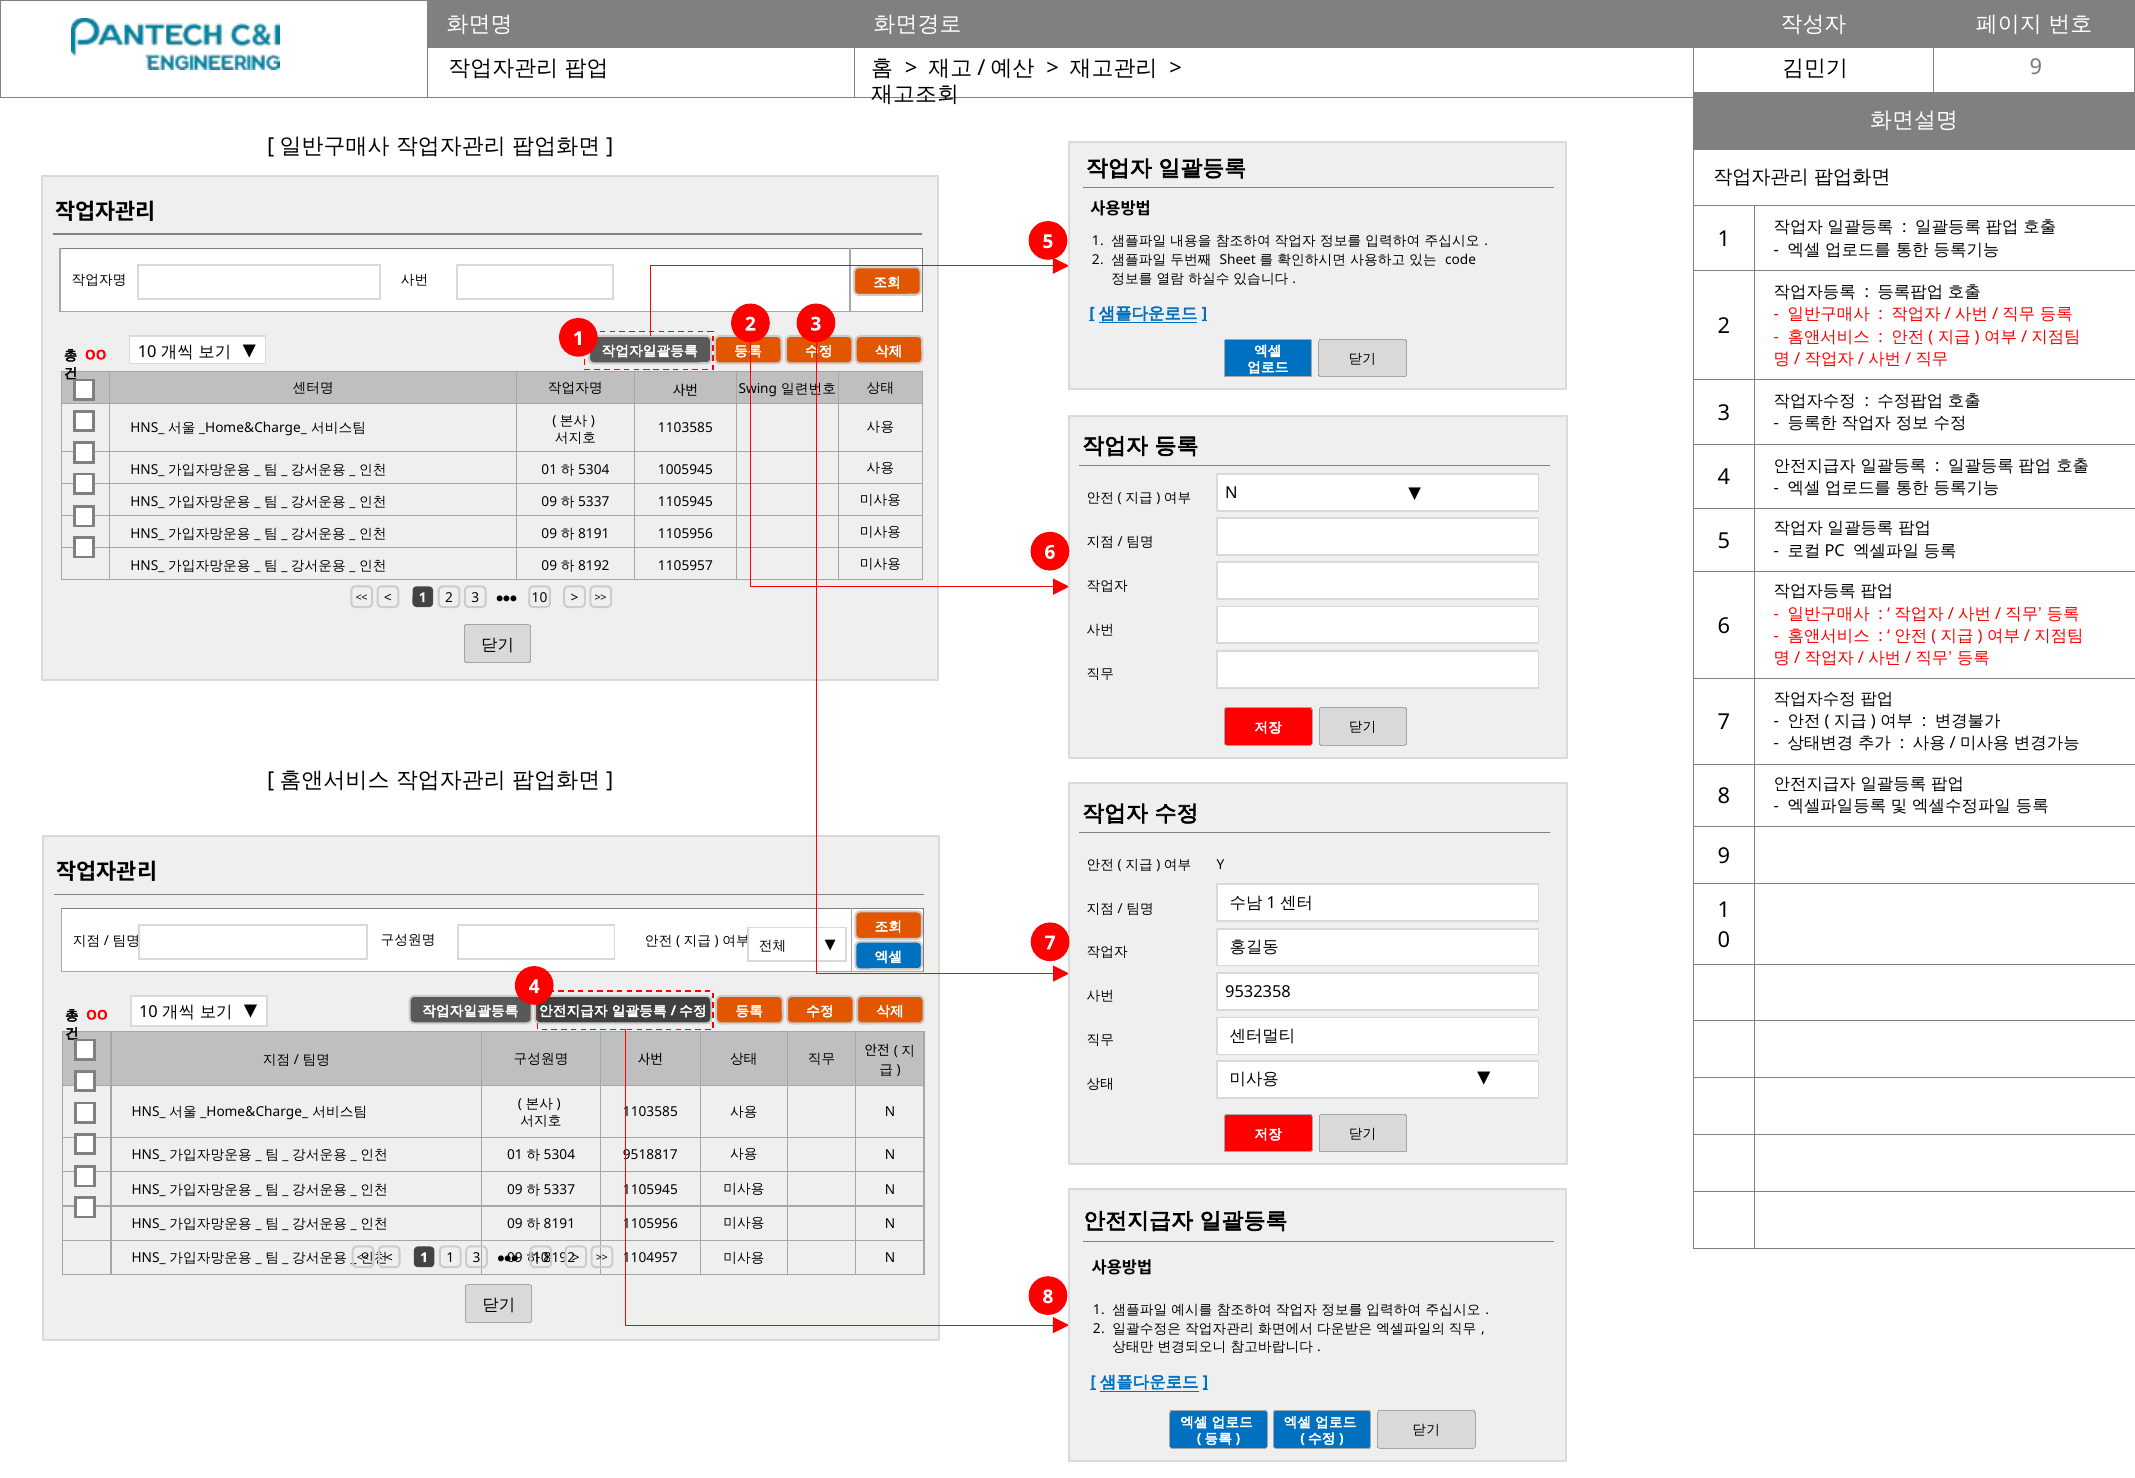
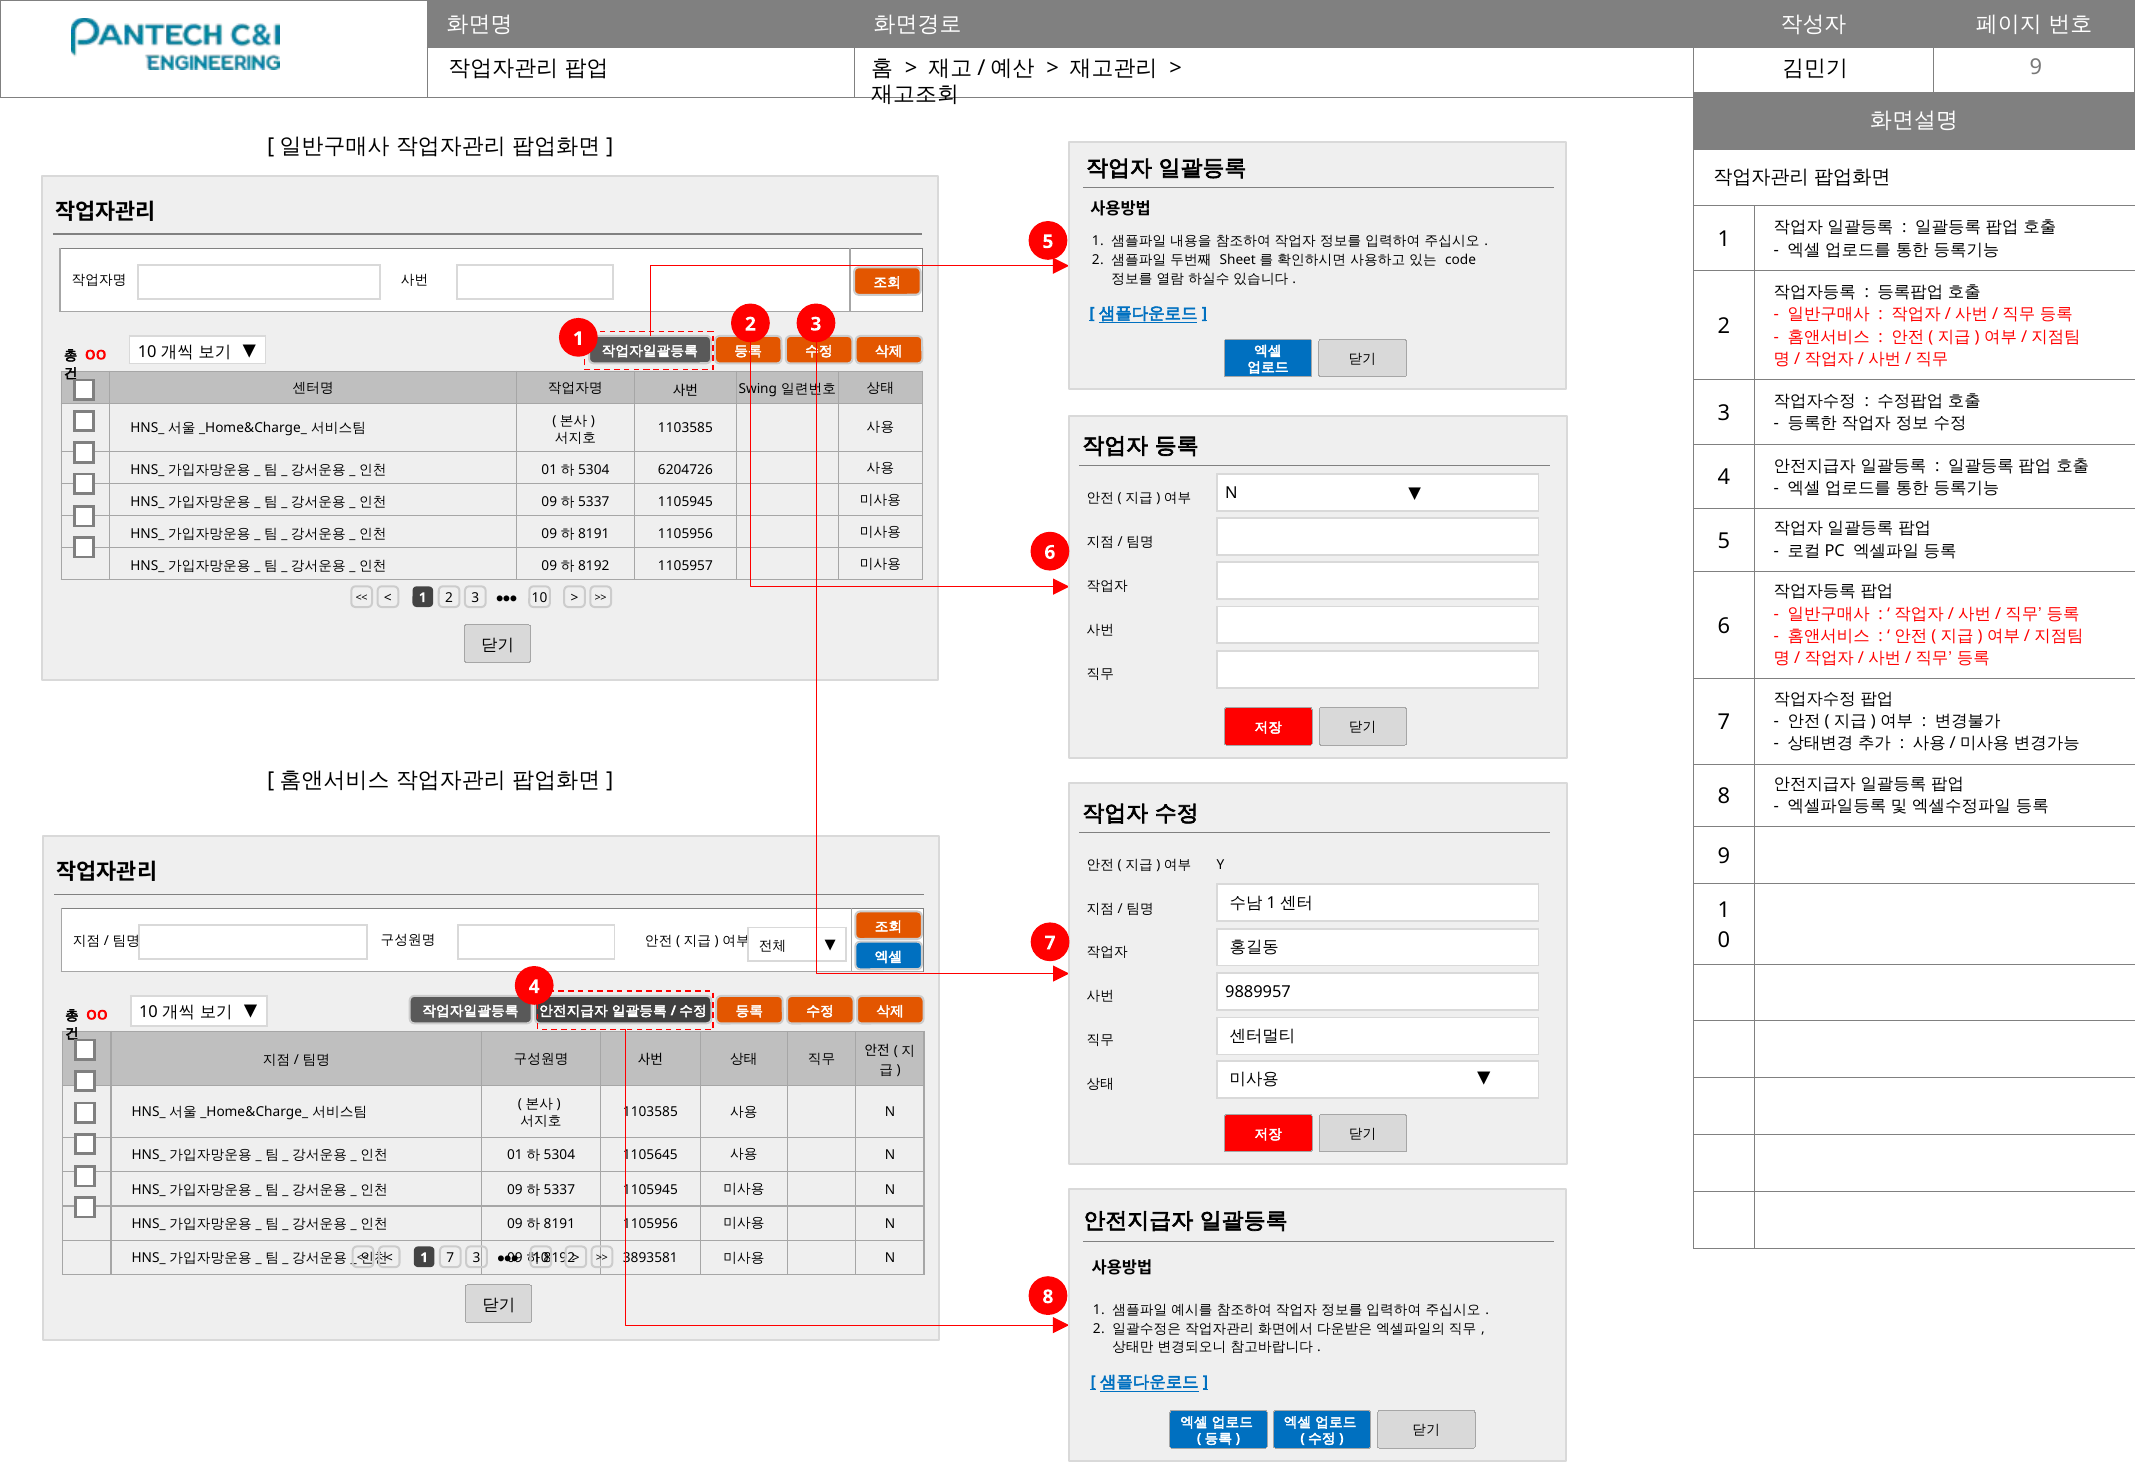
1005945: 1005945 -> 6204726 (685, 470)
9532358: 9532358 -> 9889957 (1258, 992)
9518817: 9518817 -> 1105645 (650, 1155)
1104957: 1104957 -> 3893581 (650, 1258)
1 1: 1 -> 7 (450, 1258)
